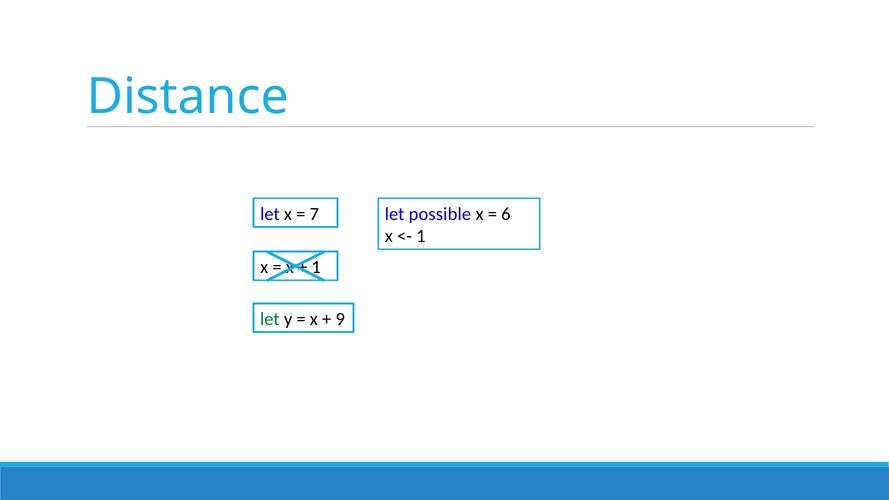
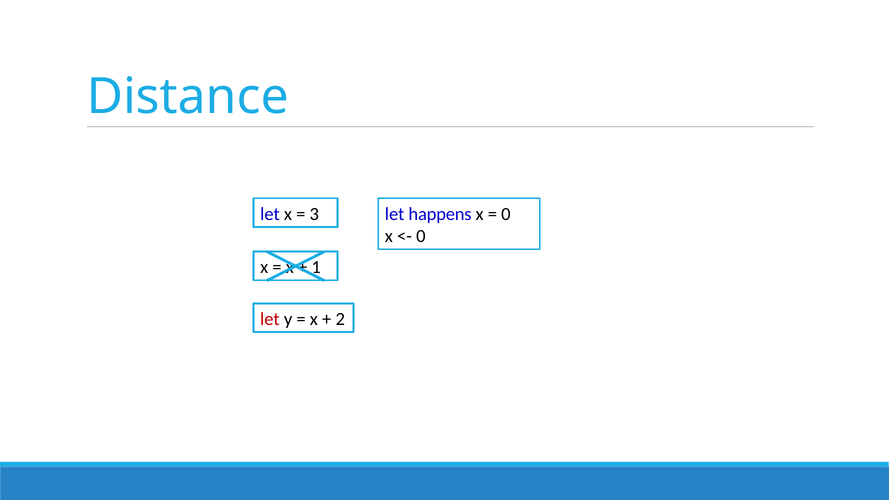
7: 7 -> 3 (314, 214)
possible: possible -> happens (440, 214)
6: 6 -> 0 (506, 214)
1: 1 -> 0 (421, 236)
let colour: green -> red (270, 319)
9: 9 -> 2 (340, 319)
